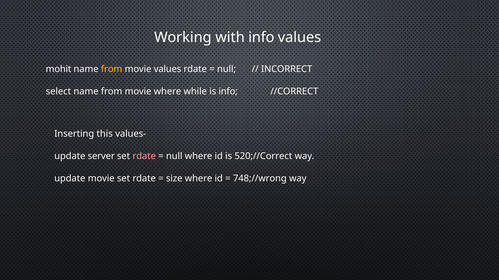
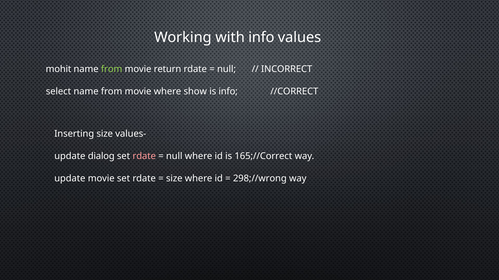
from colour: yellow -> light green (112, 69)
movie values: values -> return (168, 69)
while: while -> show (195, 92)
Inserting this: this -> size (105, 134)
server: server -> dialog (101, 157)
520;//Correct: 520;//Correct -> 165;//Correct (263, 157)
748;//wrong: 748;//wrong -> 298;//wrong (260, 179)
